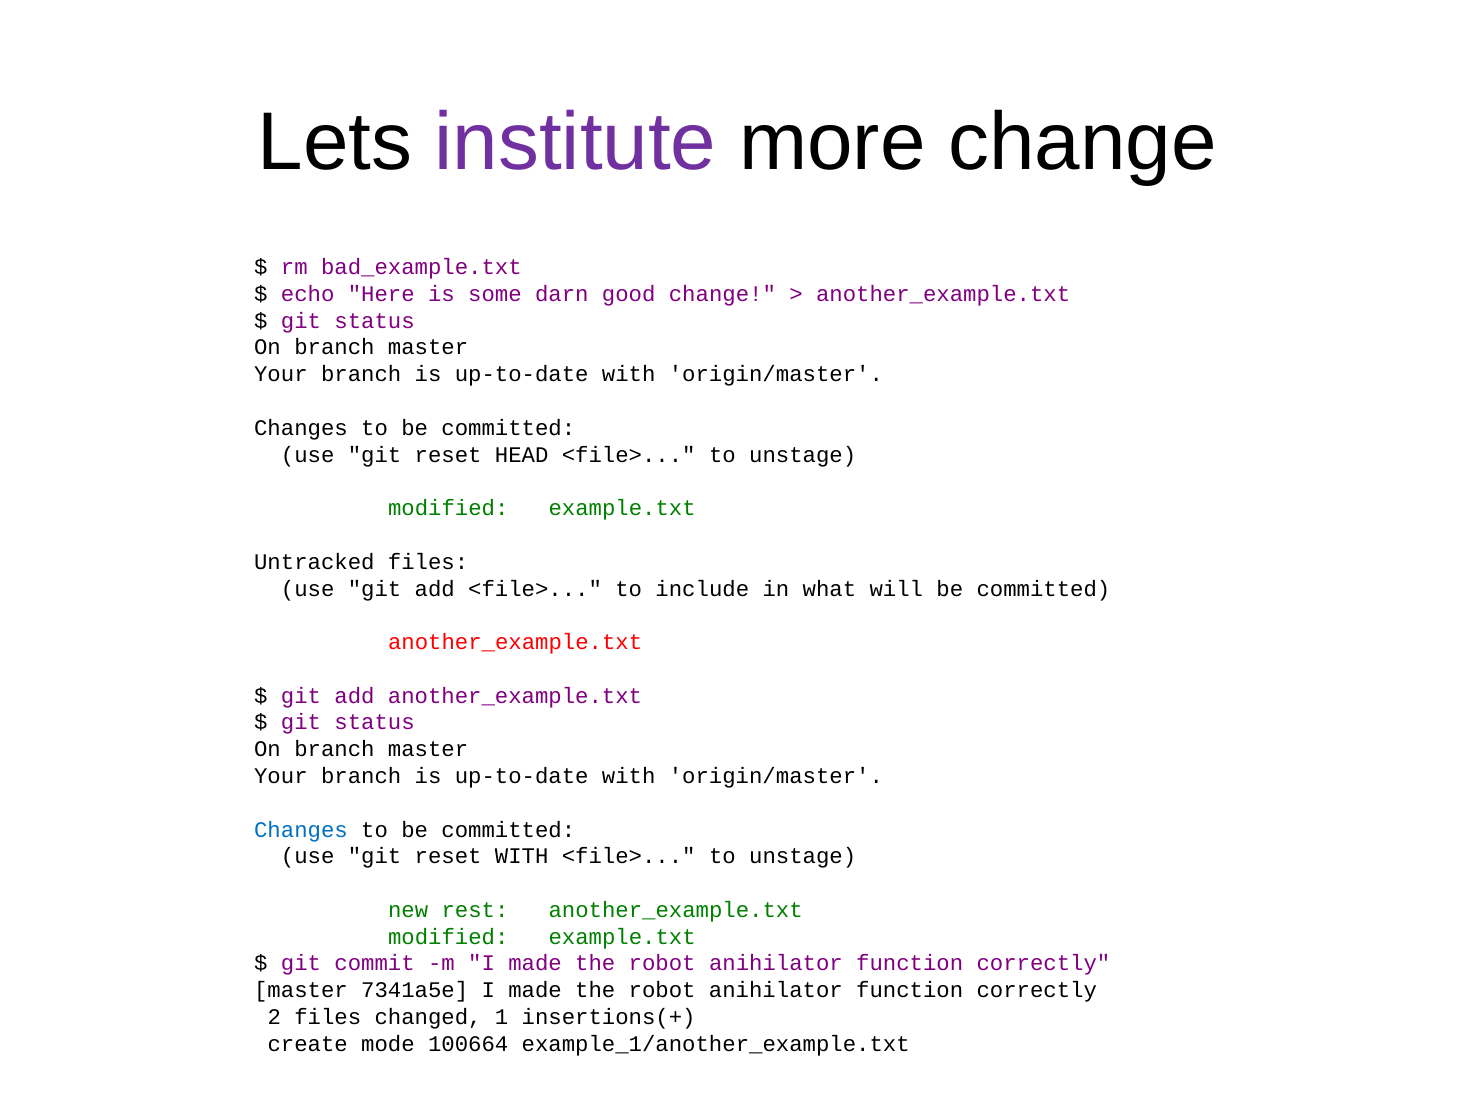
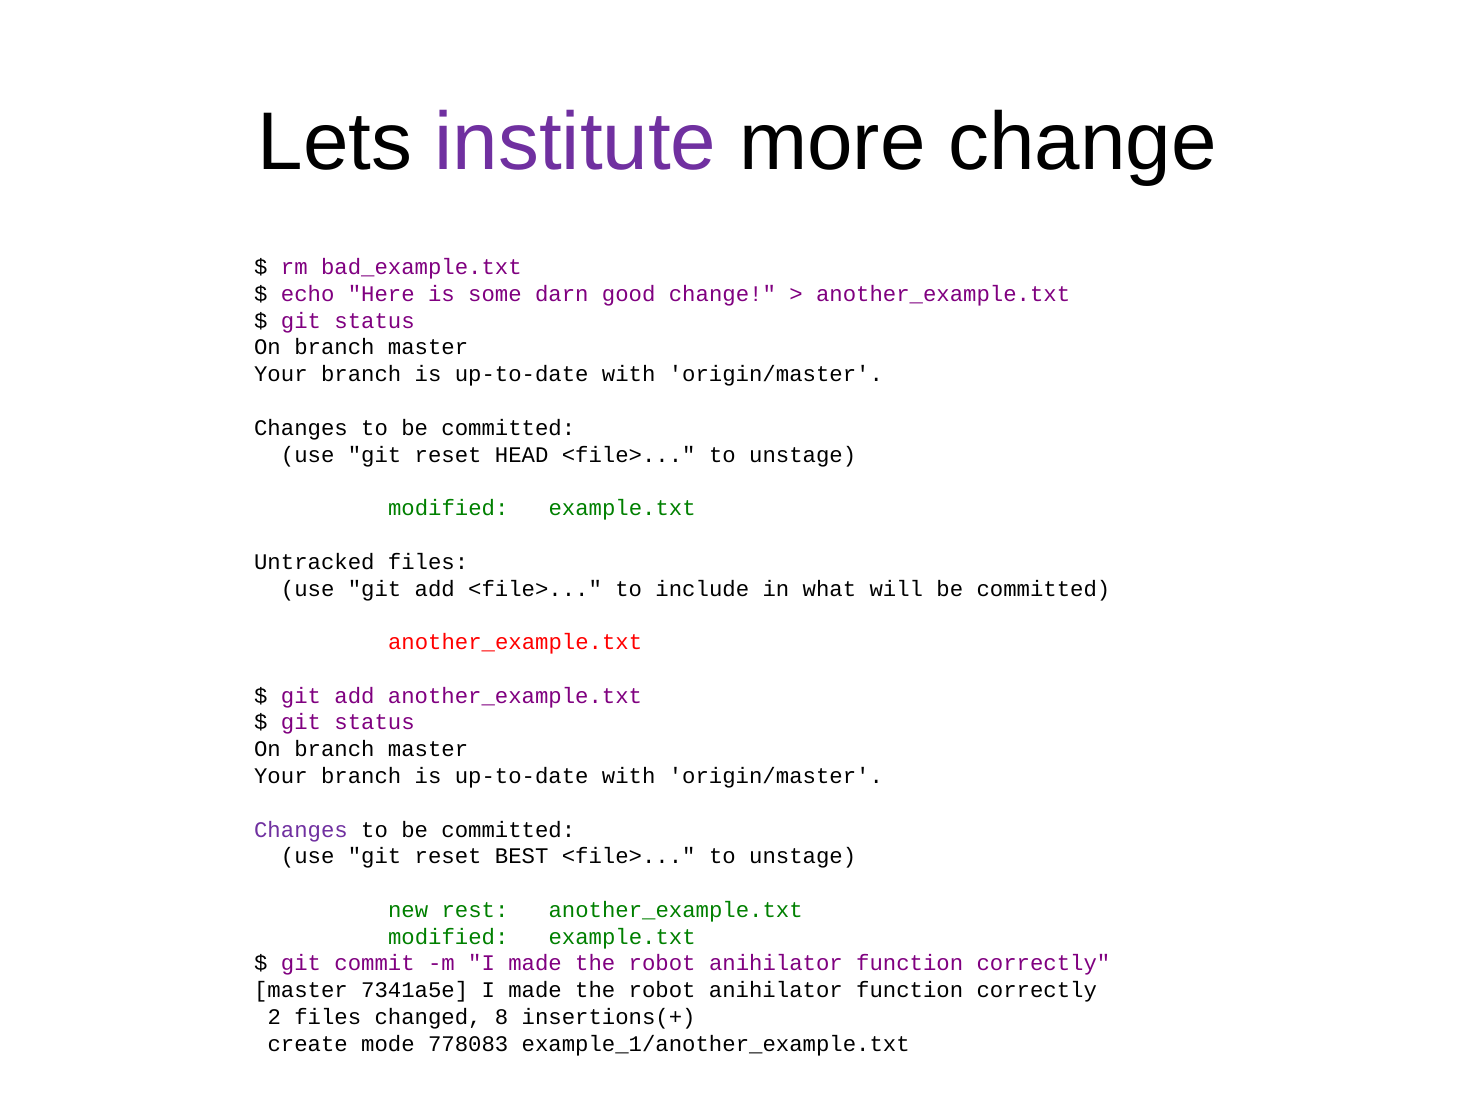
Changes colour: blue -> purple (301, 830)
reset WITH: WITH -> BEST (522, 856)
1: 1 -> 8 (502, 1017)
100664: 100664 -> 778083 (468, 1044)
